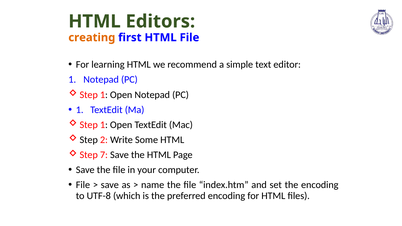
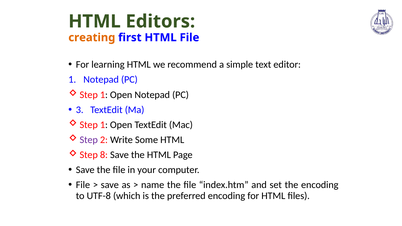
1: 1 -> 3 (80, 110)
Step colour: black -> purple (89, 140)
7: 7 -> 8 (104, 155)
